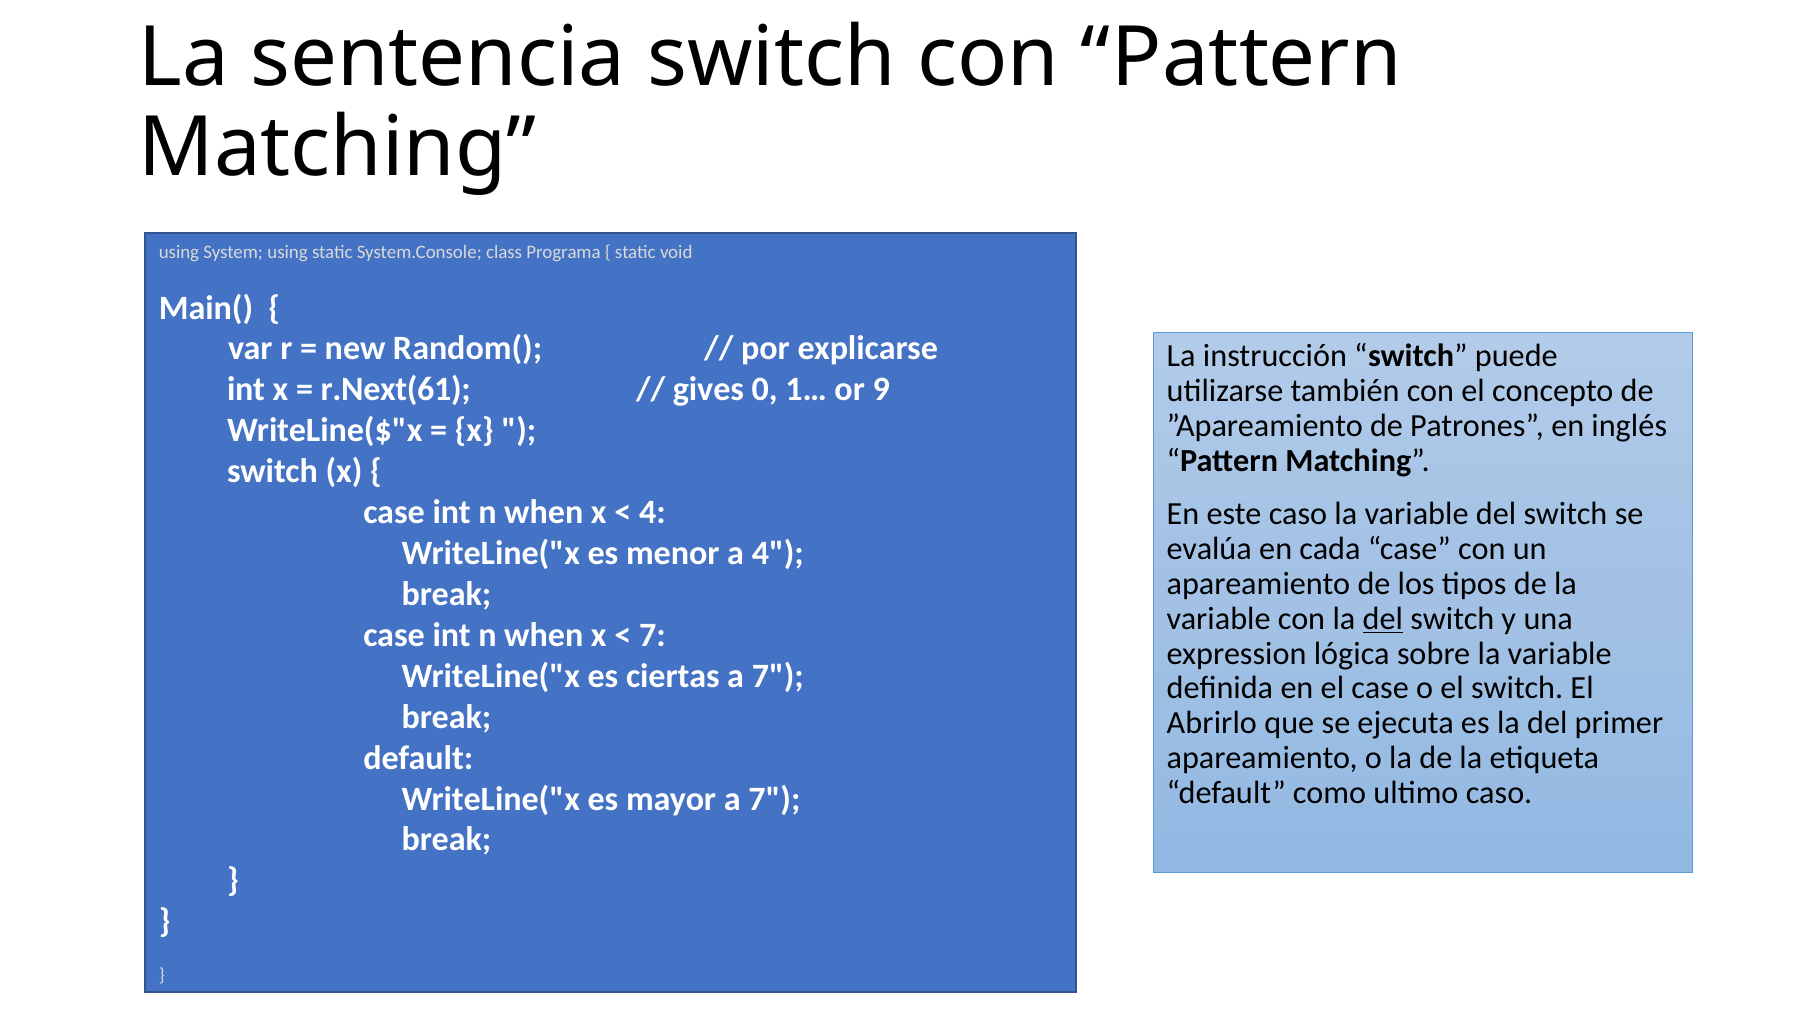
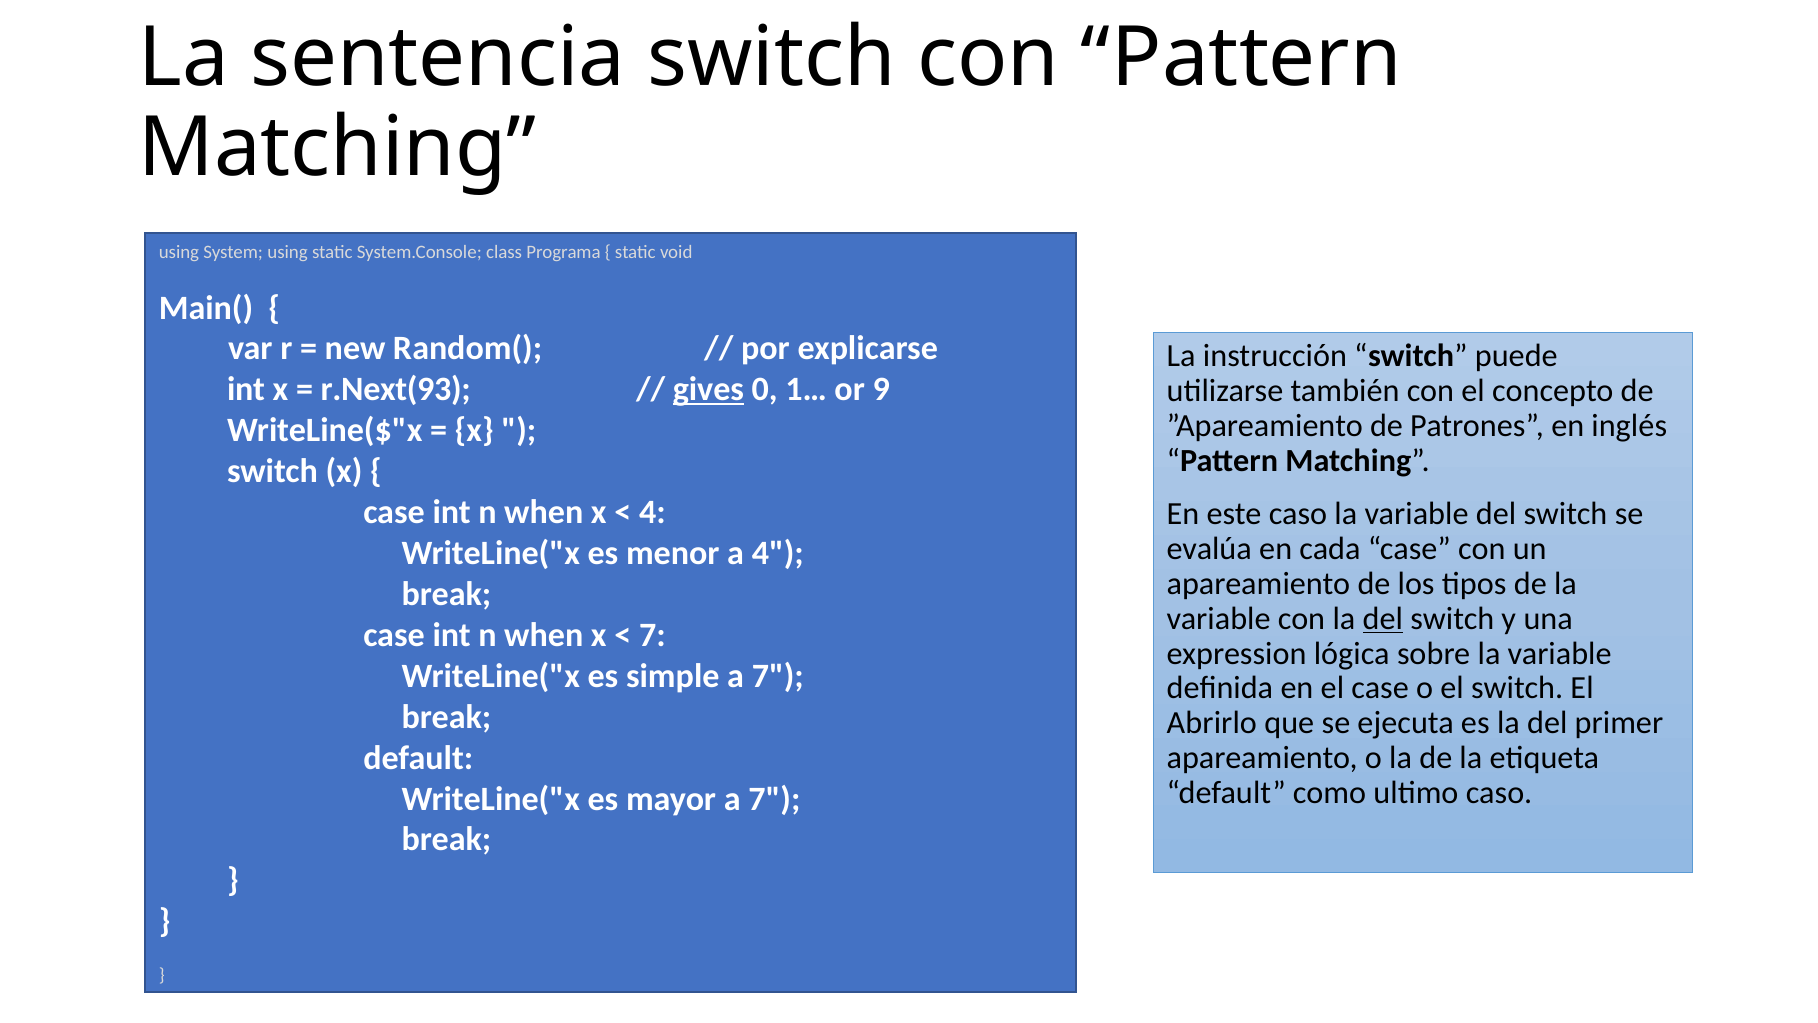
r.Next(61: r.Next(61 -> r.Next(93 (396, 389)
gives underline: none -> present (708, 389)
ciertas: ciertas -> simple (673, 676)
